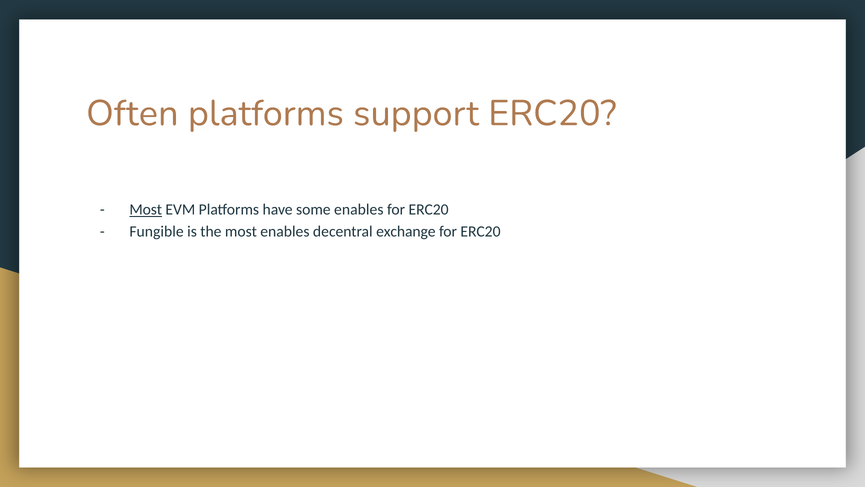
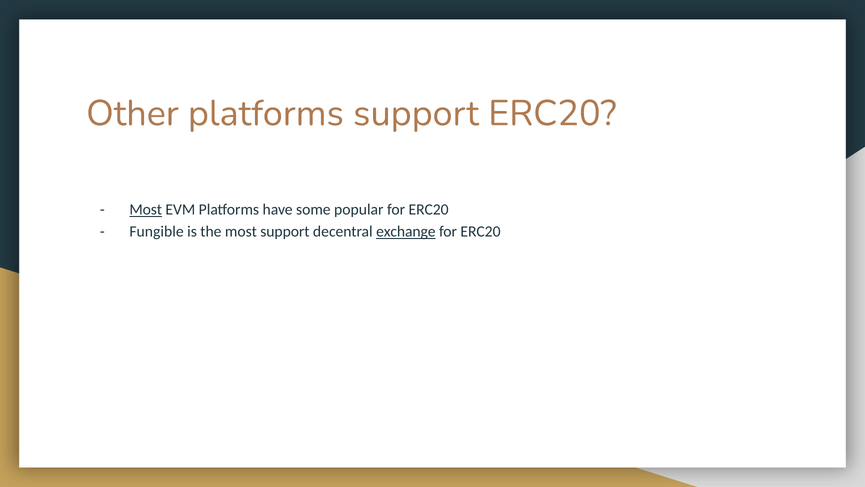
Often: Often -> Other (132, 113)
some enables: enables -> popular (359, 209)
most enables: enables -> support (285, 231)
exchange underline: none -> present (406, 231)
